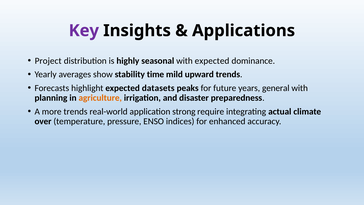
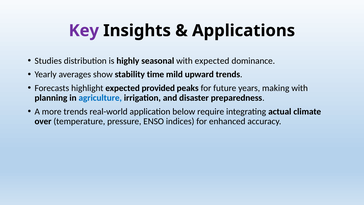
Project: Project -> Studies (48, 61)
datasets: datasets -> provided (158, 88)
general: general -> making (276, 88)
agriculture colour: orange -> blue (100, 98)
strong: strong -> below (184, 111)
